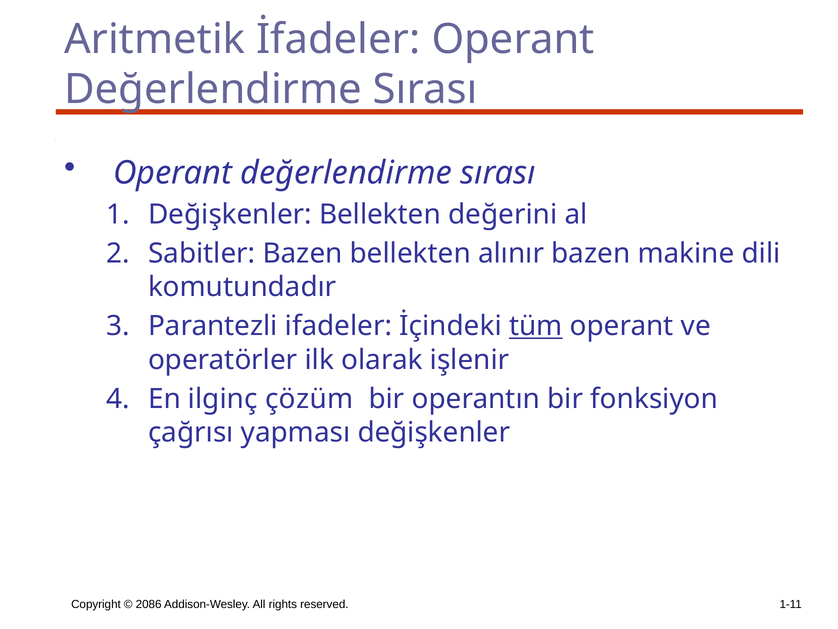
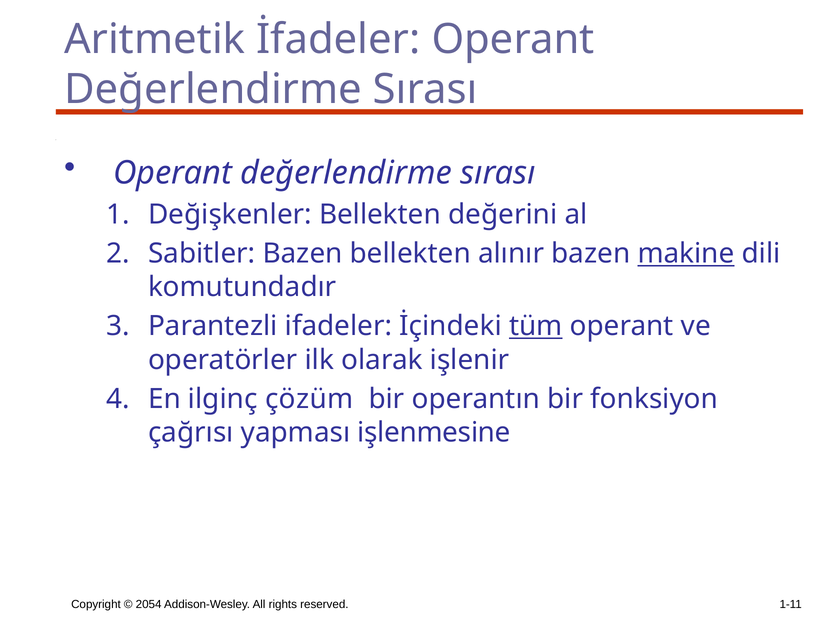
makine underline: none -> present (686, 253)
yapması değişkenler: değişkenler -> işlenmesine (434, 432)
2086: 2086 -> 2054 (149, 604)
